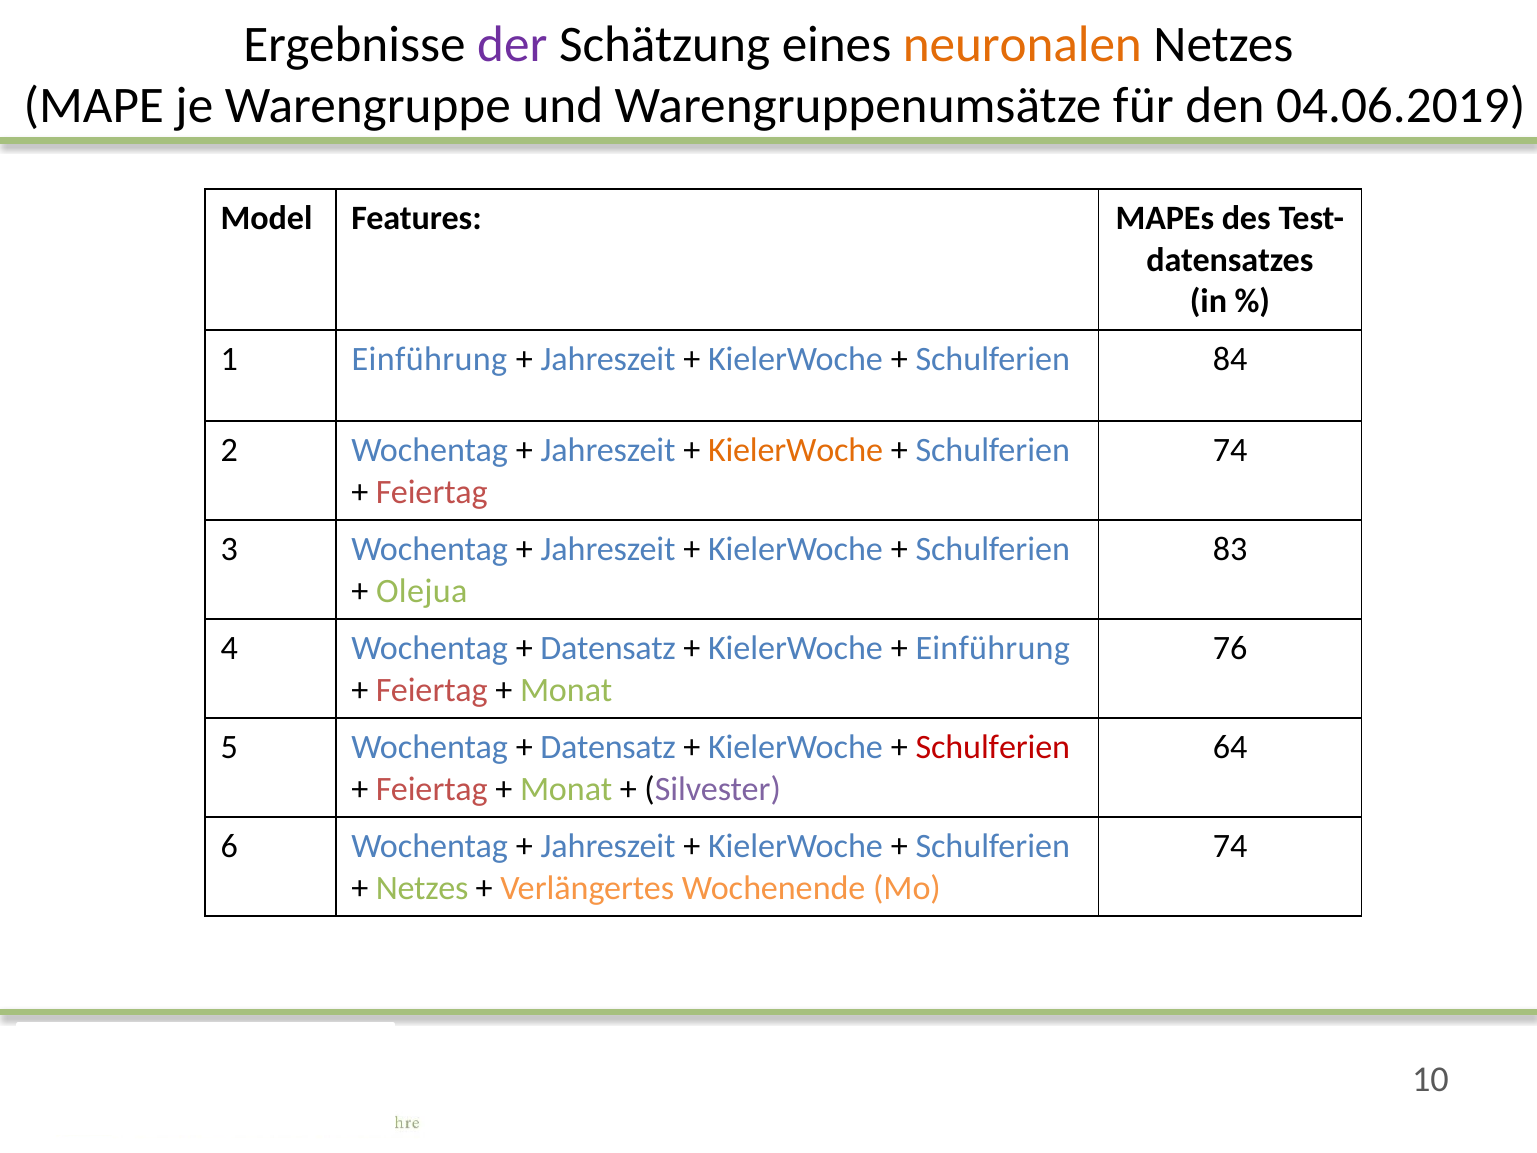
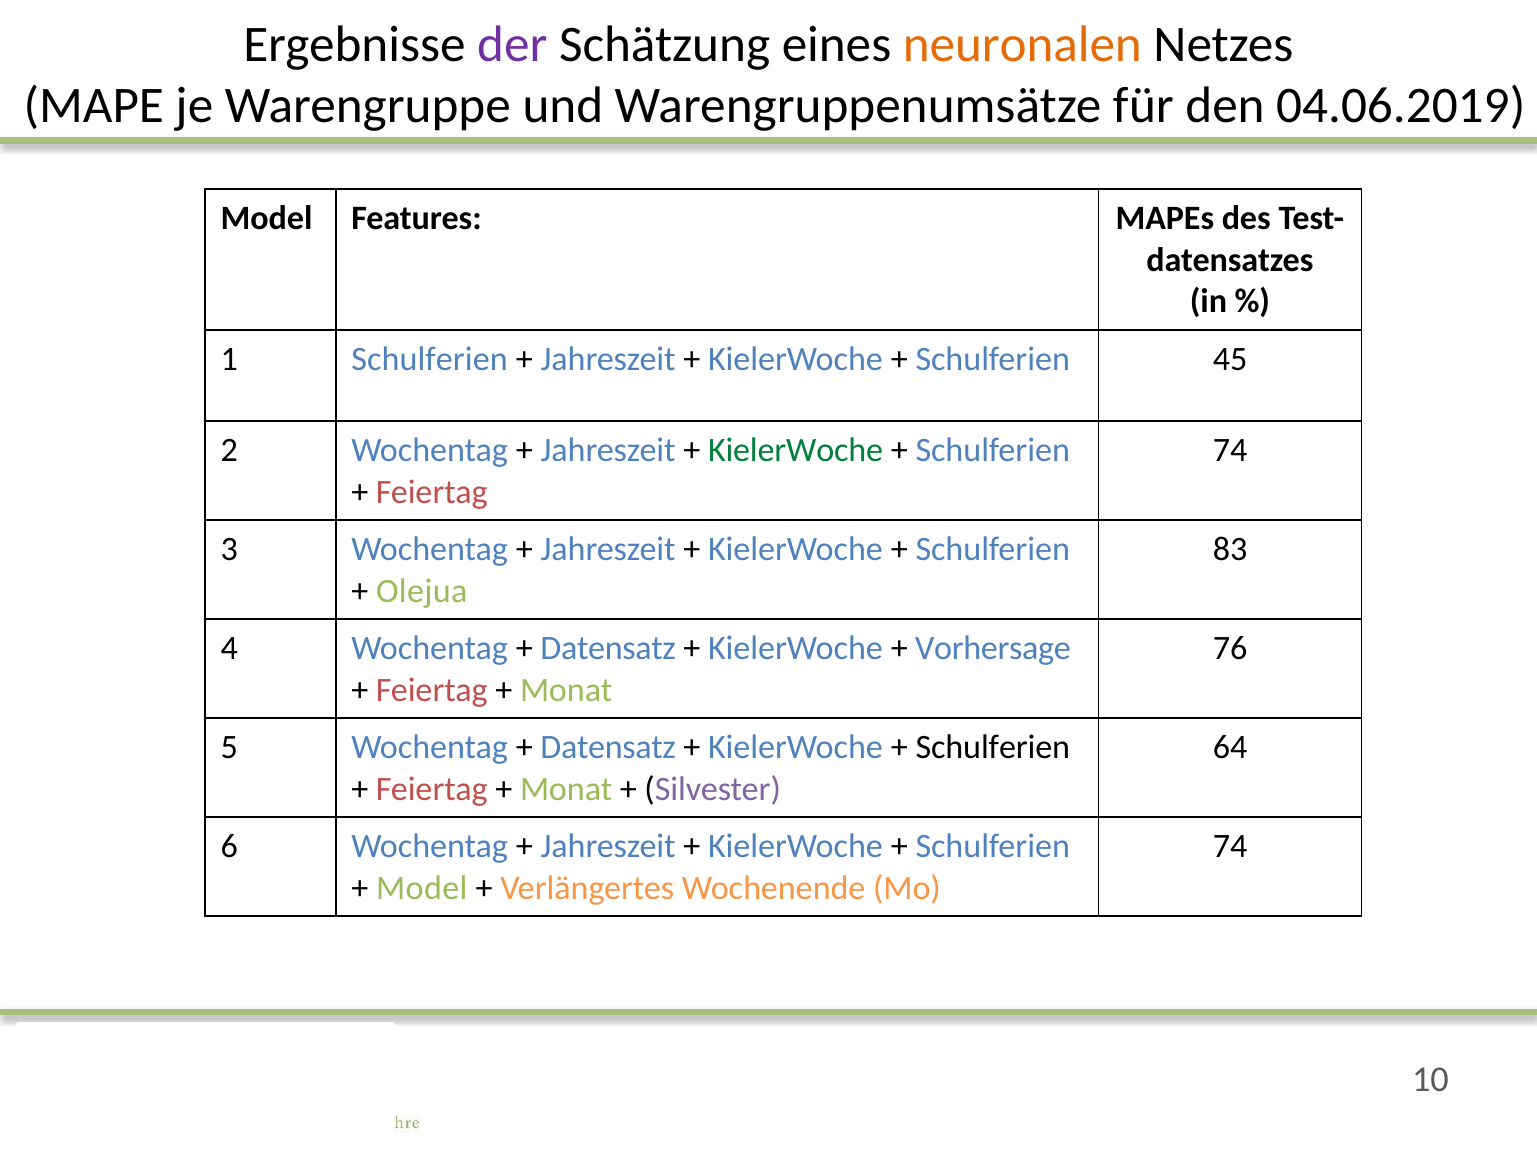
1 Einführung: Einführung -> Schulferien (430, 359)
84: 84 -> 45 (1230, 359)
KielerWoche colour: orange -> green (796, 450)
Einführung: Einführung -> Vorhersage (993, 648)
Schulferien colour: red -> black (993, 747)
Netzes: Netzes -> Model (422, 888)
